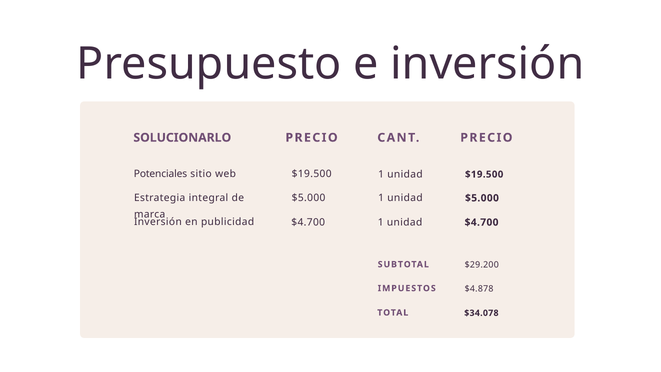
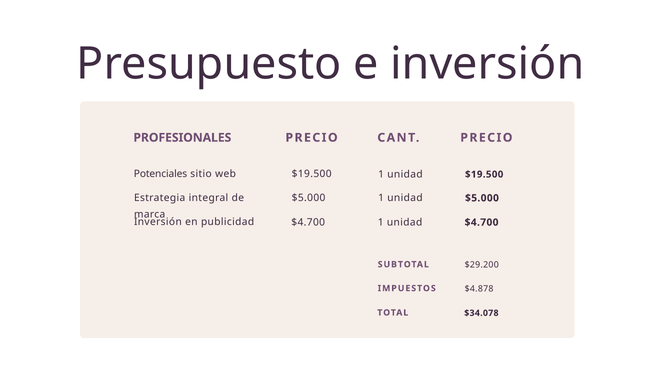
SOLUCIONARLO: SOLUCIONARLO -> PROFESIONALES (182, 138)
